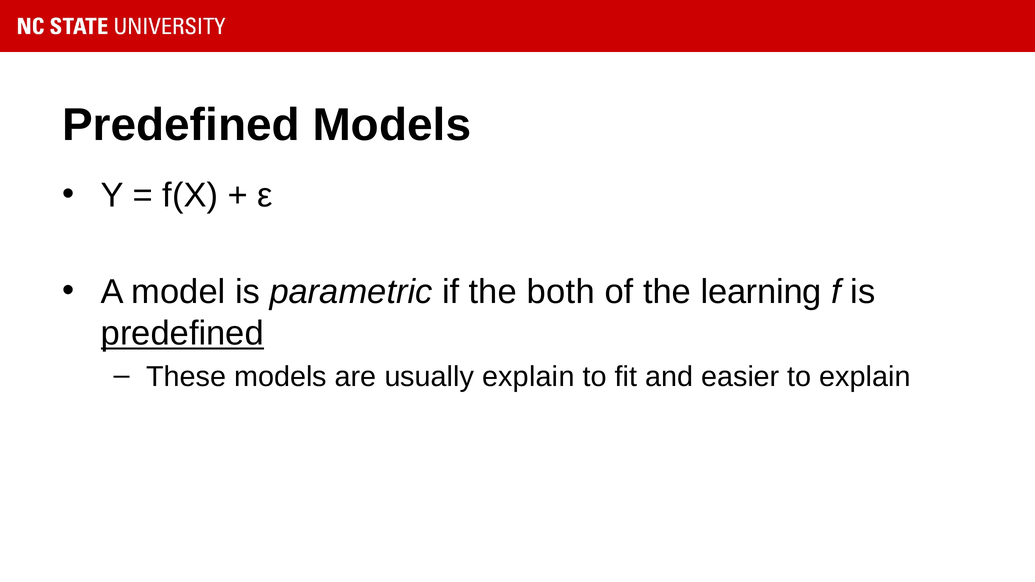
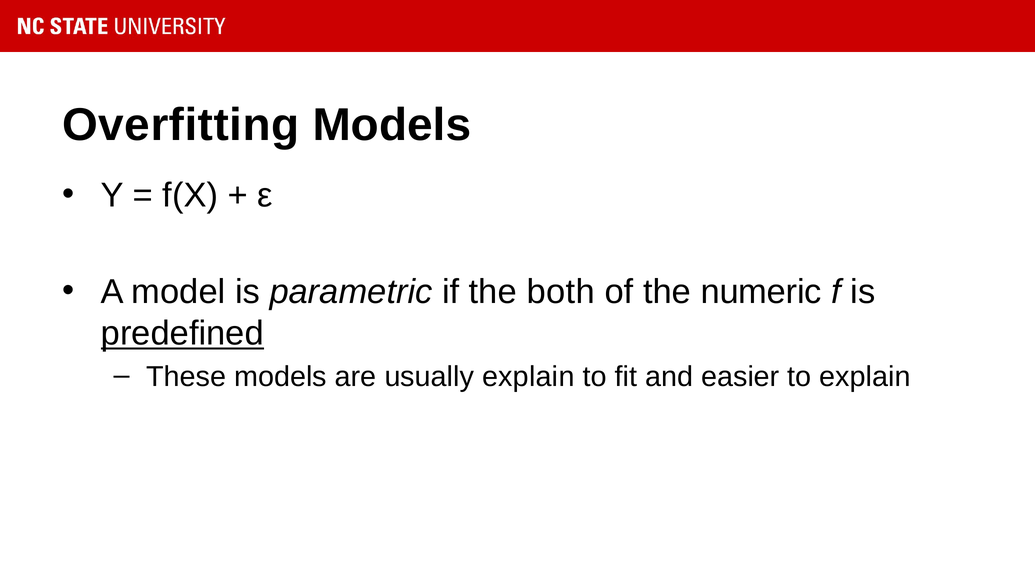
Predefined: Predefined -> Overfitting (181, 125)
learning: learning -> numeric (761, 292)
